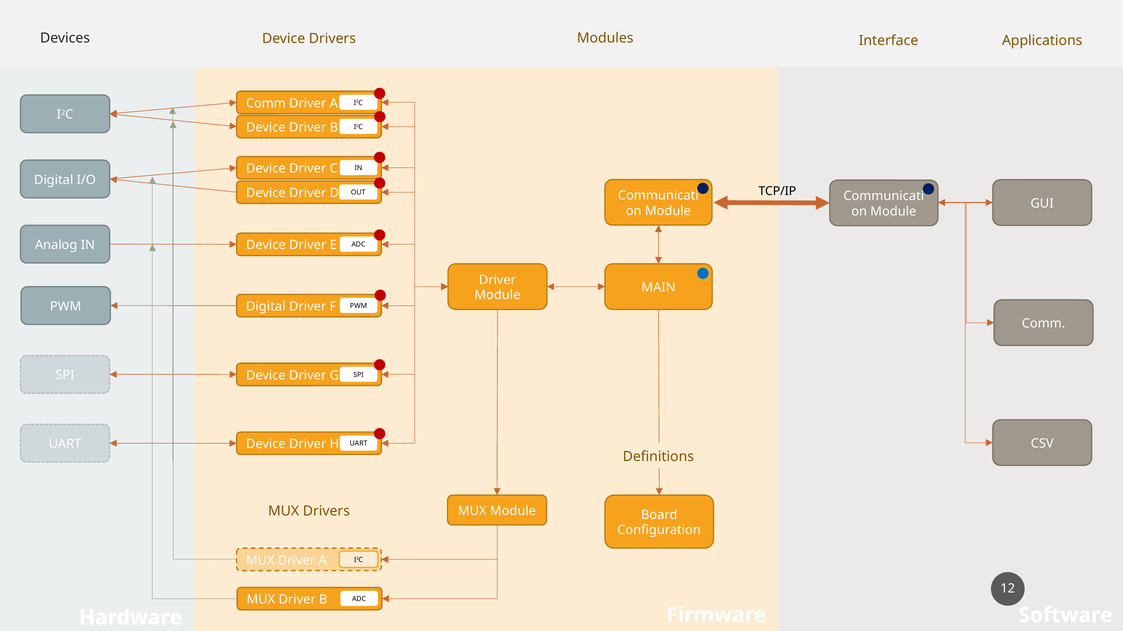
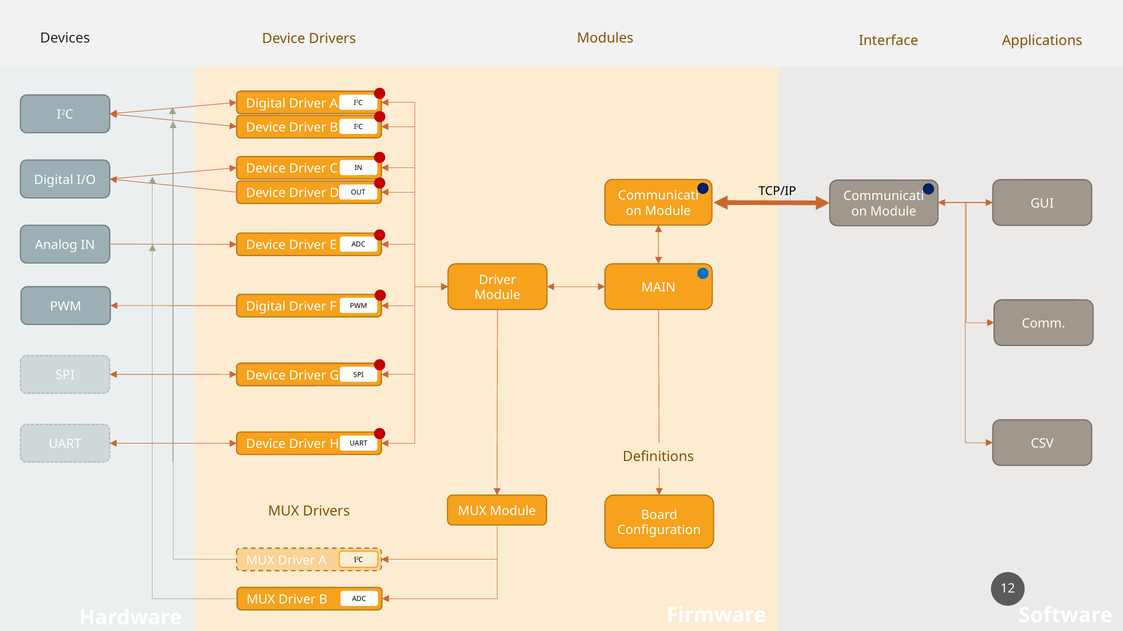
Comm: Comm -> Digital (266, 103)
